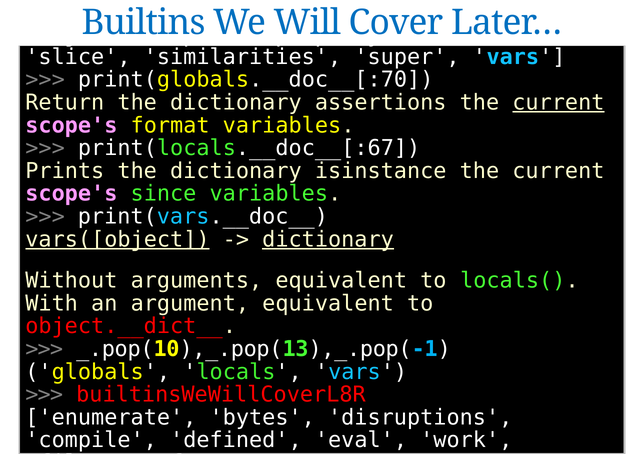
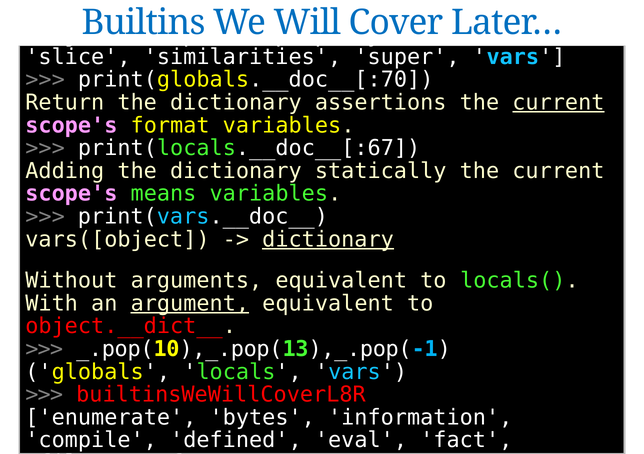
Prints: Prints -> Adding (65, 171)
isinstance: isinstance -> statically (381, 171)
since: since -> means (164, 194)
vars([object underline: present -> none (117, 239)
argument underline: none -> present (190, 303)
disruptions: disruptions -> information (420, 417)
work: work -> fact (466, 440)
